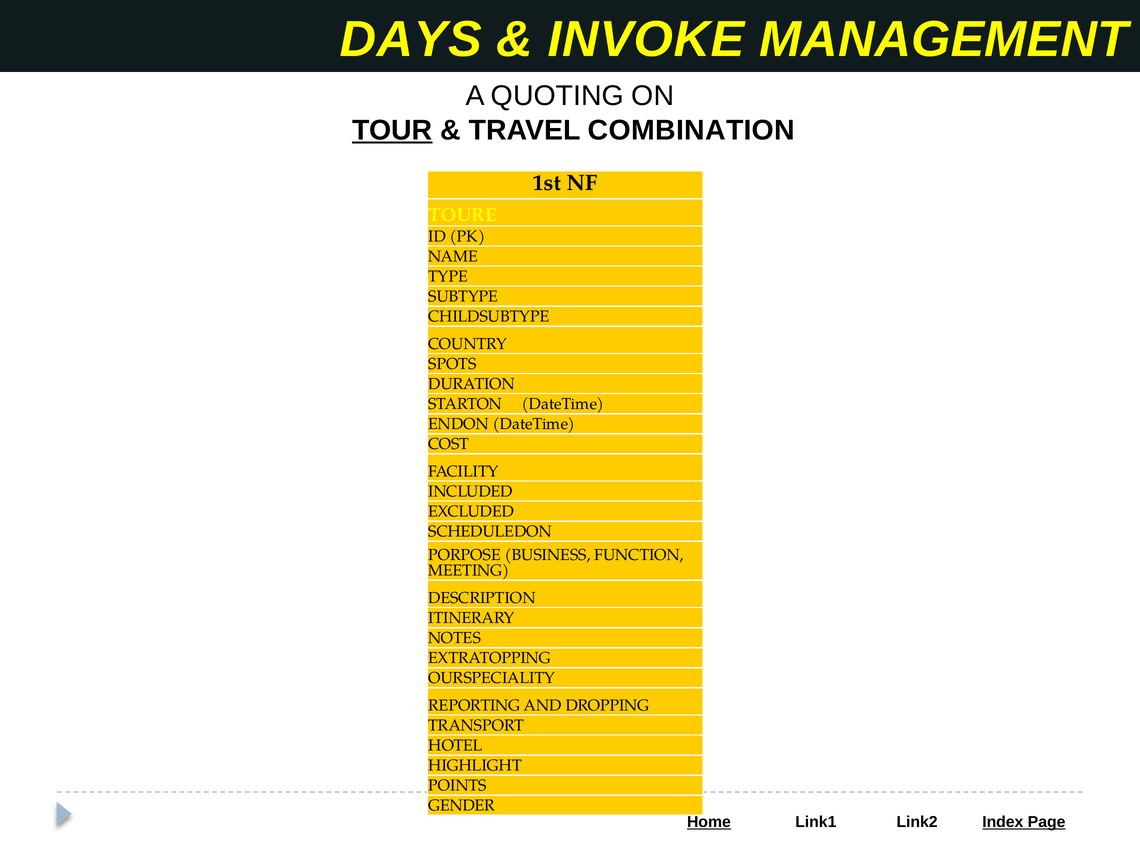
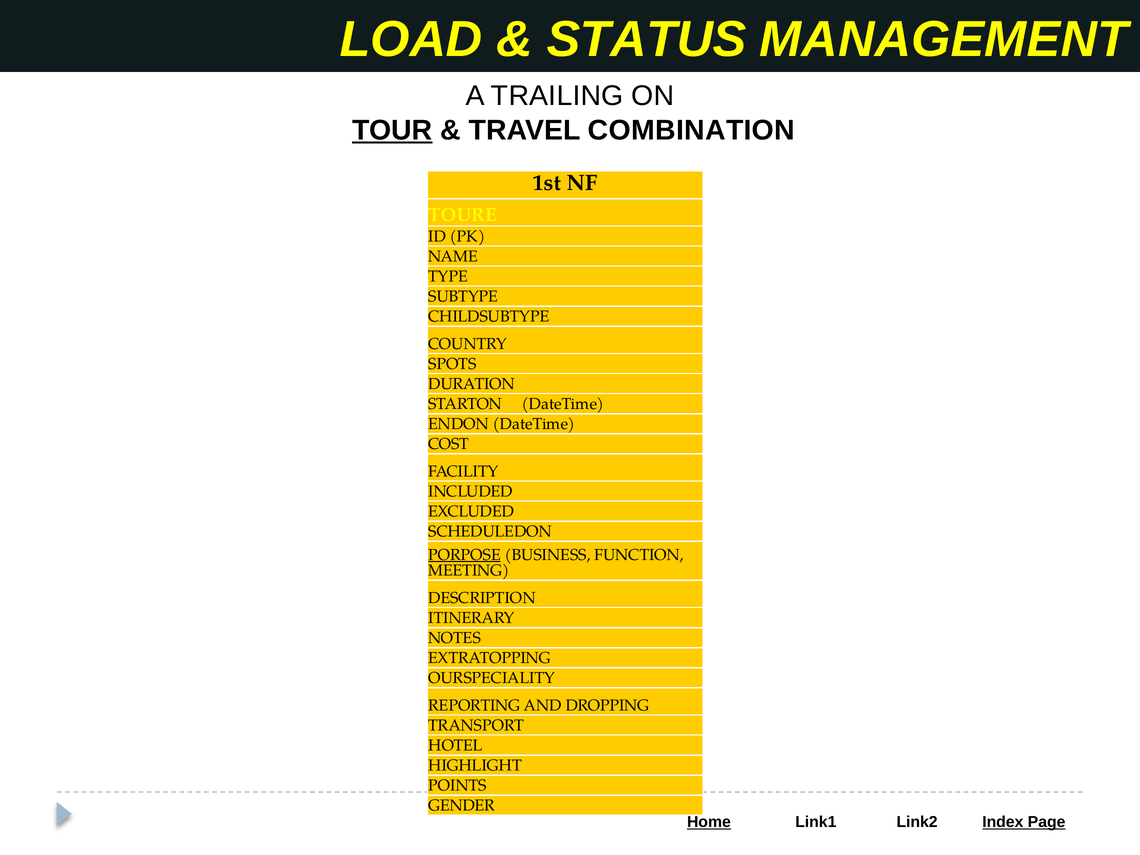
DAYS: DAYS -> LOAD (411, 40)
INVOKE: INVOKE -> STATUS (647, 40)
QUOTING: QUOTING -> TRAILING (557, 96)
PORPOSE underline: none -> present (465, 555)
